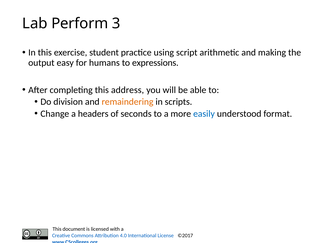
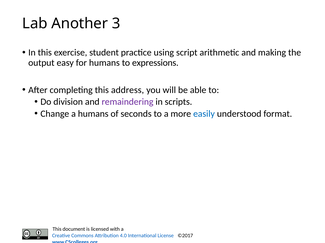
Perform: Perform -> Another (80, 23)
remaindering colour: orange -> purple (128, 102)
a headers: headers -> humans (93, 114)
